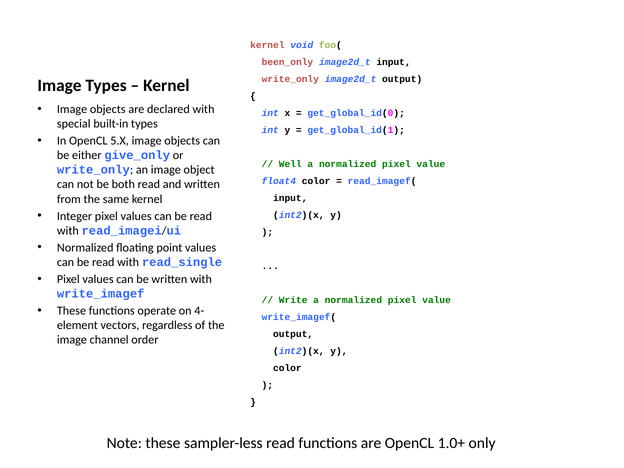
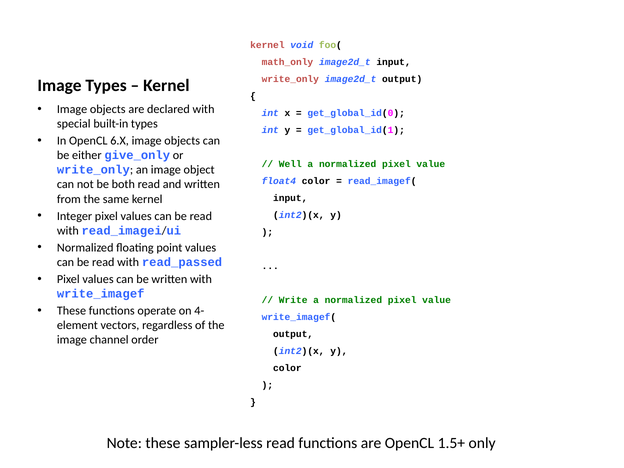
been_only: been_only -> math_only (287, 62)
5.X: 5.X -> 6.X (120, 141)
read_single: read_single -> read_passed (182, 262)
1.0+: 1.0+ -> 1.5+ (451, 443)
